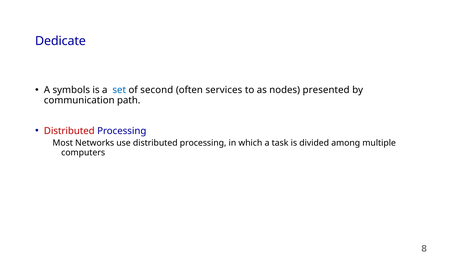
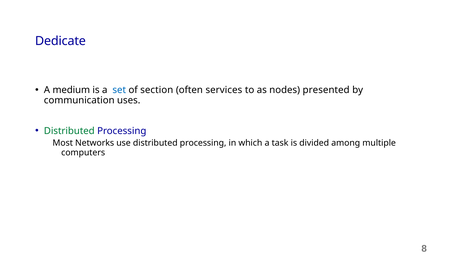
symbols: symbols -> medium (71, 90)
second: second -> section (157, 90)
path: path -> uses (129, 100)
Distributed colour: red -> green (69, 131)
